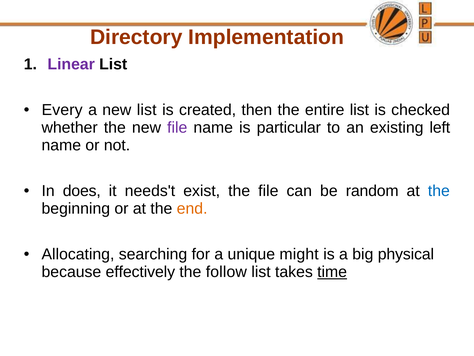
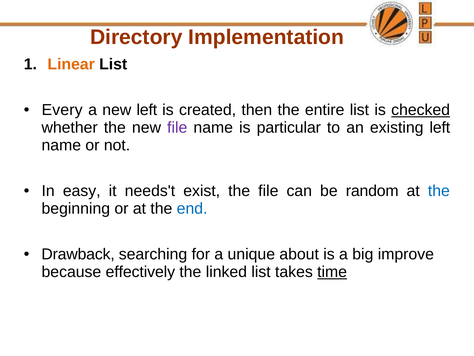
Linear colour: purple -> orange (71, 64)
new list: list -> left (147, 110)
checked underline: none -> present (421, 110)
does: does -> easy (82, 191)
end colour: orange -> blue (192, 208)
Allocating: Allocating -> Drawback (78, 254)
might: might -> about (299, 254)
physical: physical -> improve (406, 254)
follow: follow -> linked (226, 272)
